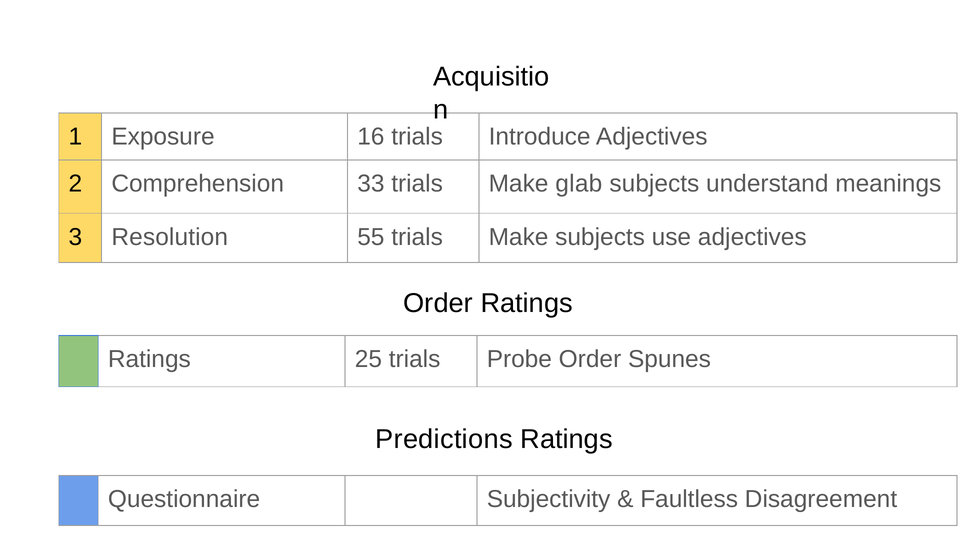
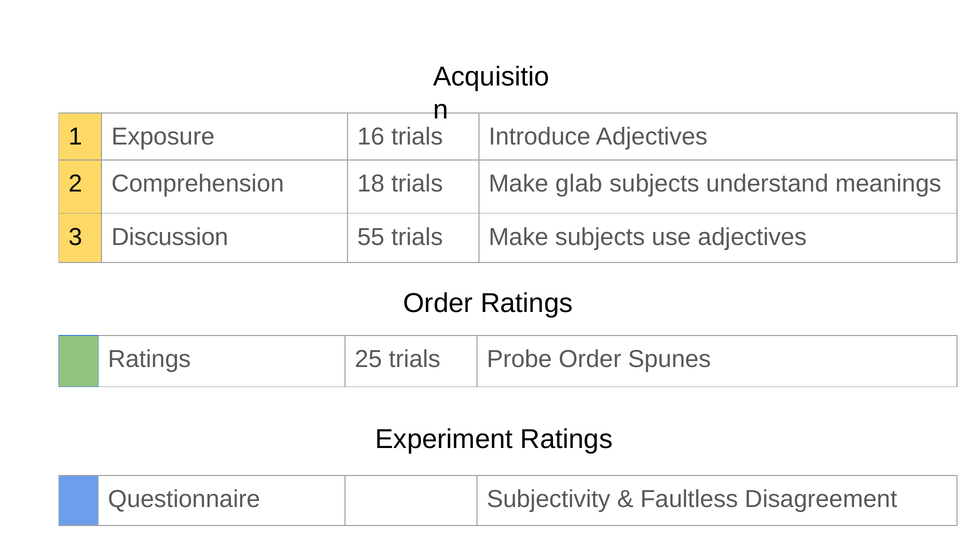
33: 33 -> 18 (371, 184)
Resolution: Resolution -> Discussion (170, 237)
Predictions: Predictions -> Experiment (444, 439)
